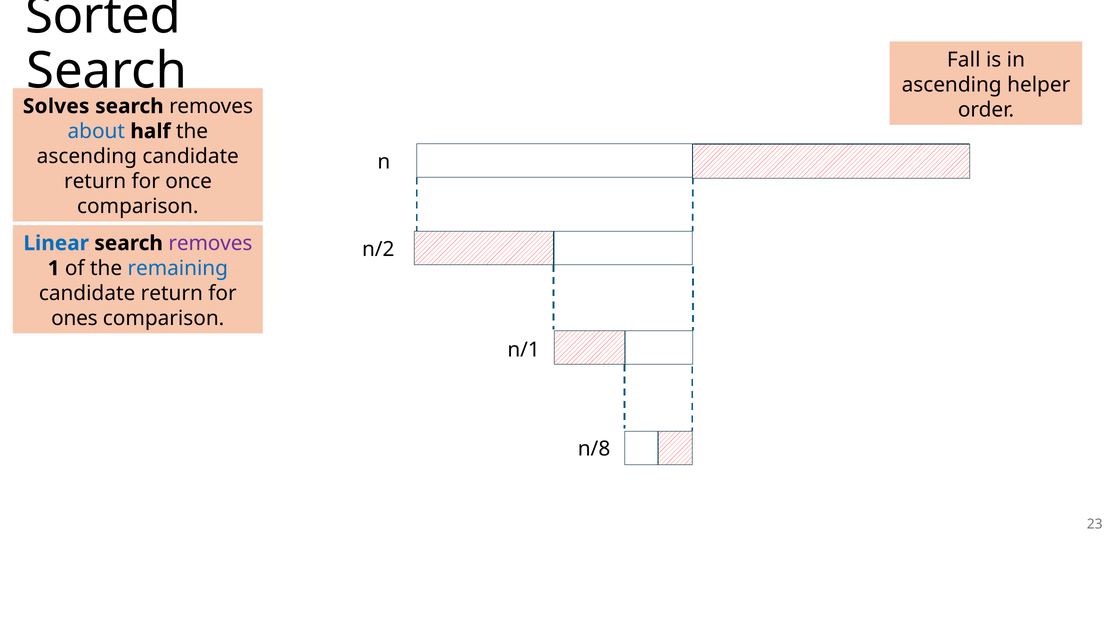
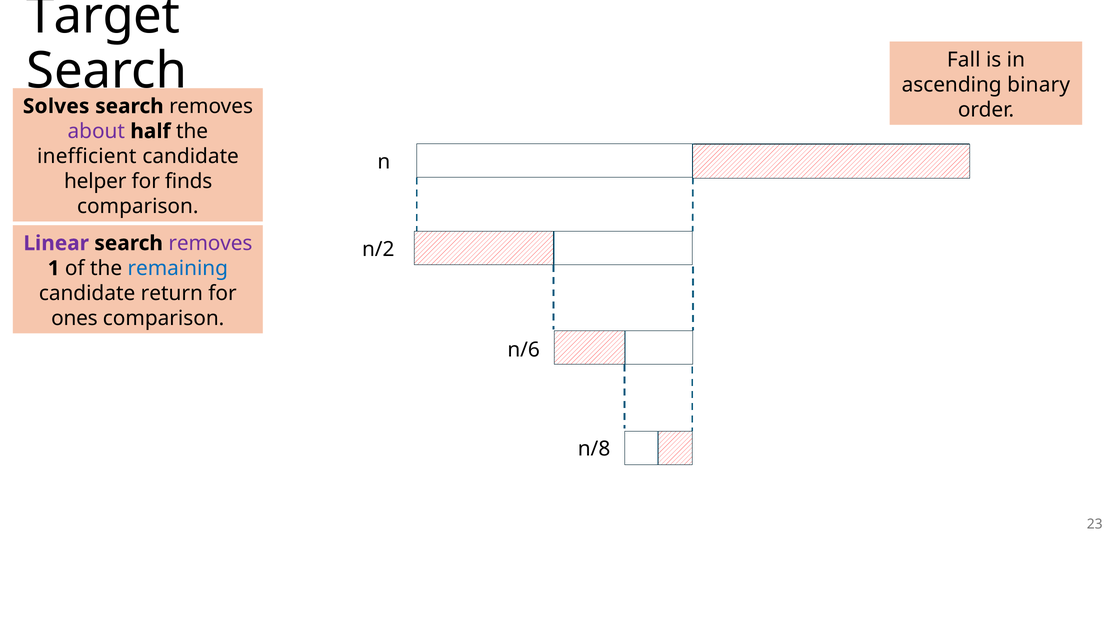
Sorted: Sorted -> Target (103, 16)
helper: helper -> binary (1039, 85)
about colour: blue -> purple (96, 131)
ascending: ascending -> inefficient (87, 156)
return: return -> helper (95, 181)
once: once -> finds (189, 181)
Linear colour: blue -> purple (56, 243)
n/1: n/1 -> n/6 (524, 350)
